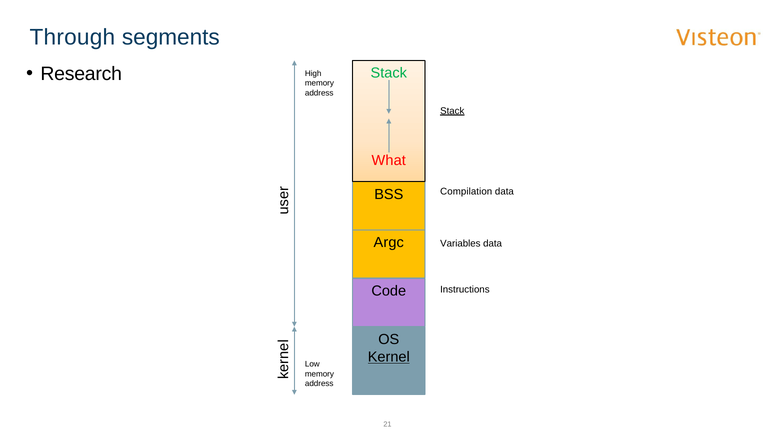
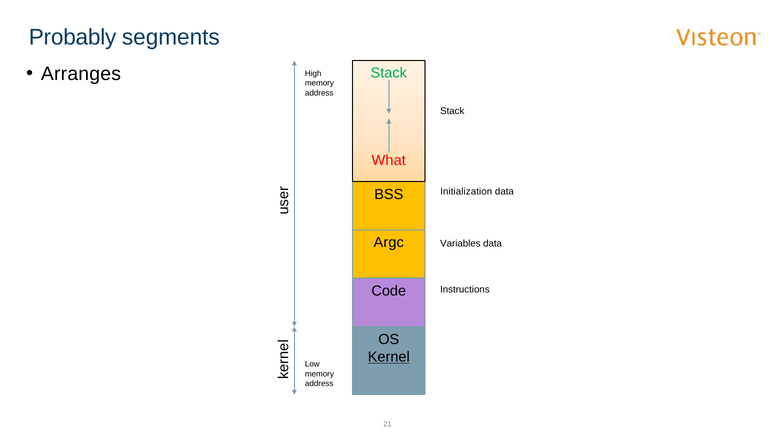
Through: Through -> Probably (73, 37)
Research: Research -> Arranges (81, 74)
Stack underline: present -> none (452, 111)
Compilation: Compilation -> Initialization (466, 192)
